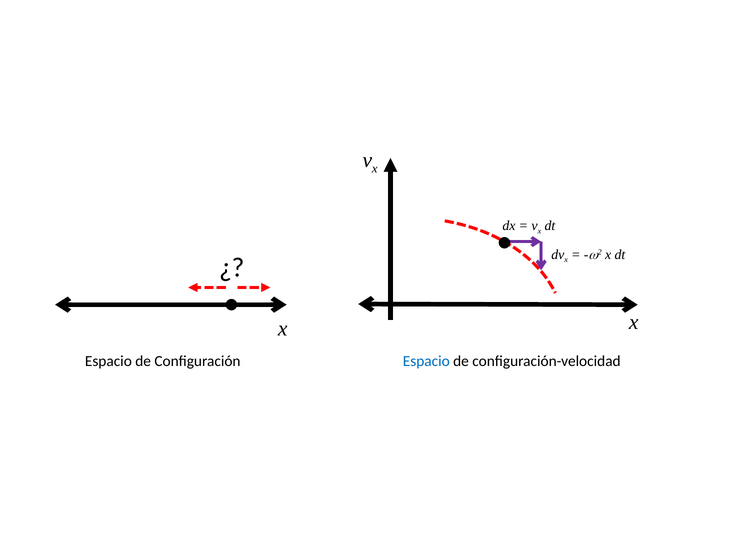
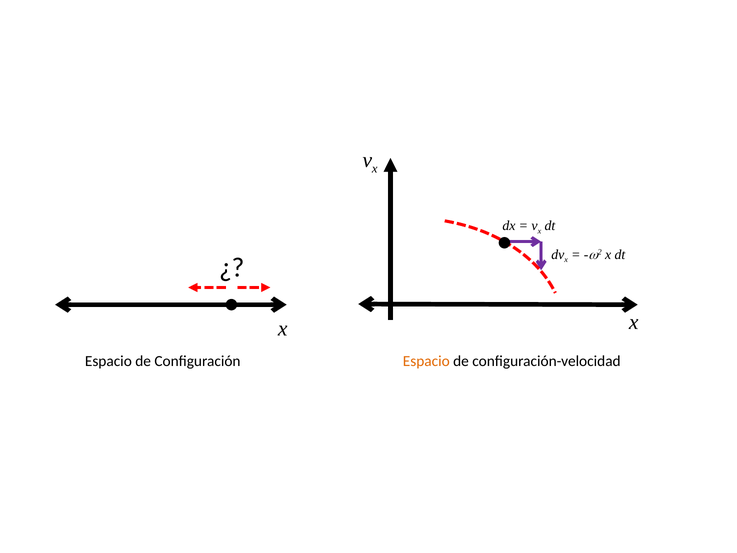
Espacio colour: blue -> orange (426, 361)
